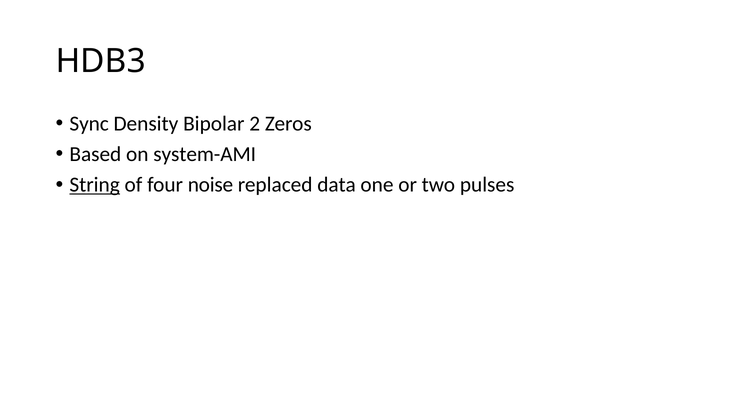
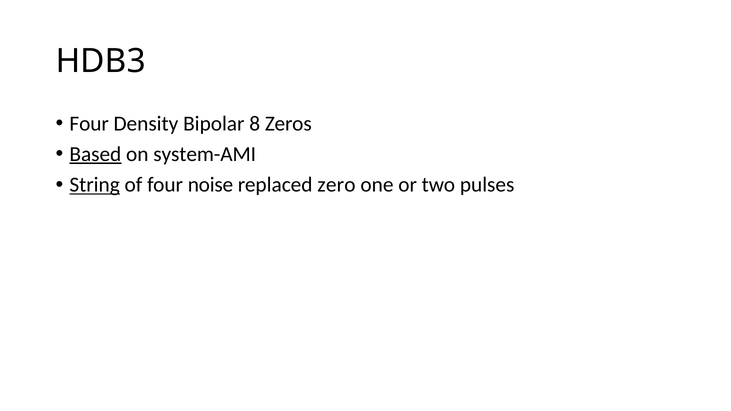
Sync: Sync -> Four (89, 124)
2: 2 -> 8 (255, 124)
Based underline: none -> present (95, 154)
data: data -> zero (336, 185)
